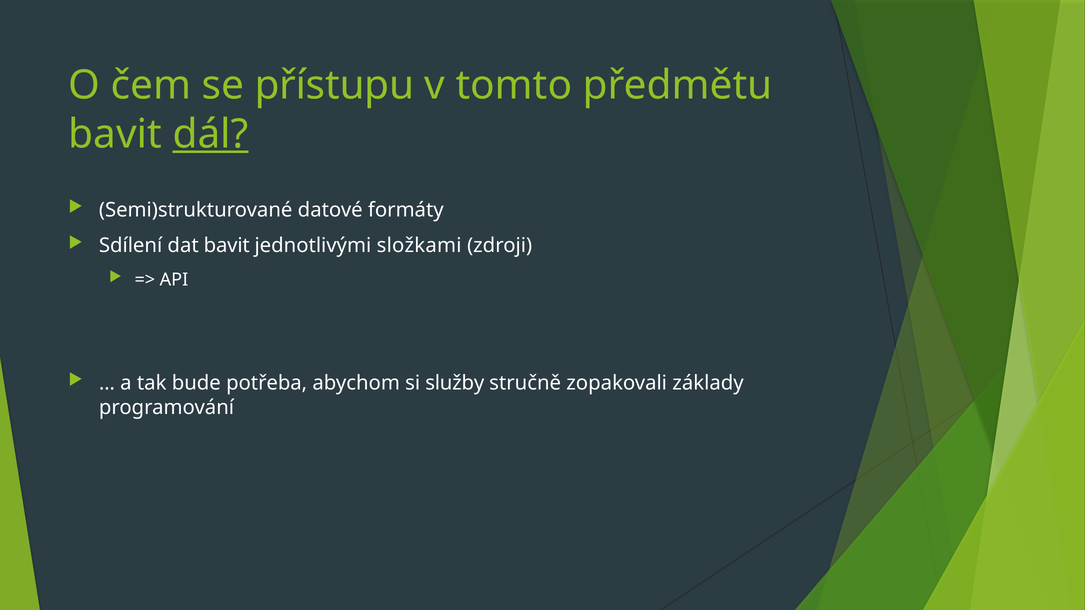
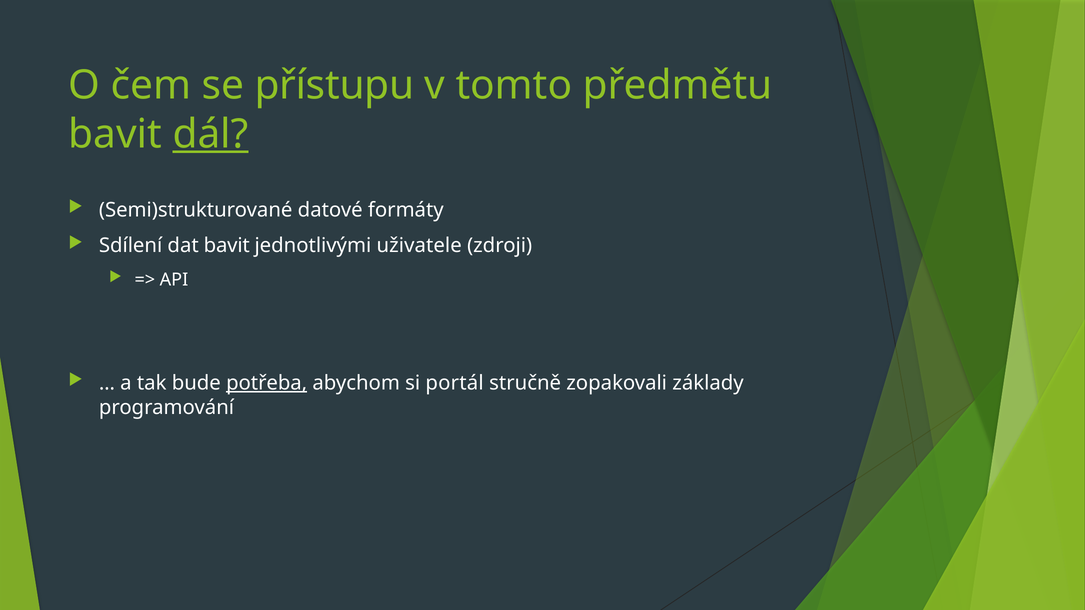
složkami: složkami -> uživatele (419, 246)
potřeba underline: none -> present (267, 383)
služby: služby -> portál (455, 383)
